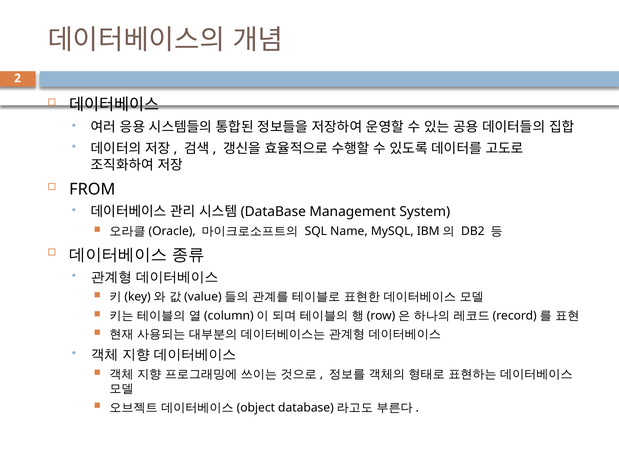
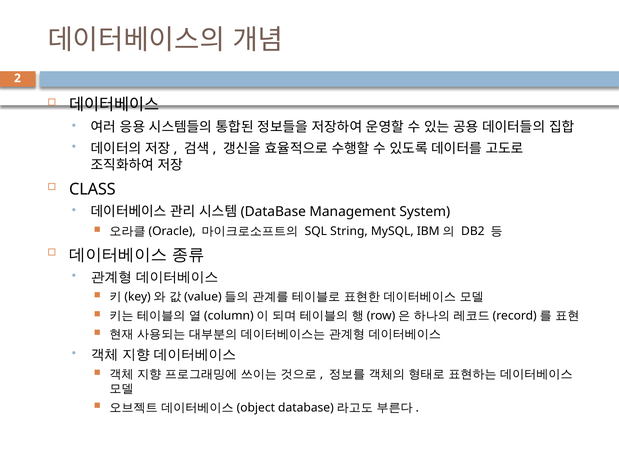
FROM: FROM -> CLASS (92, 189)
Name: Name -> String (349, 232)
